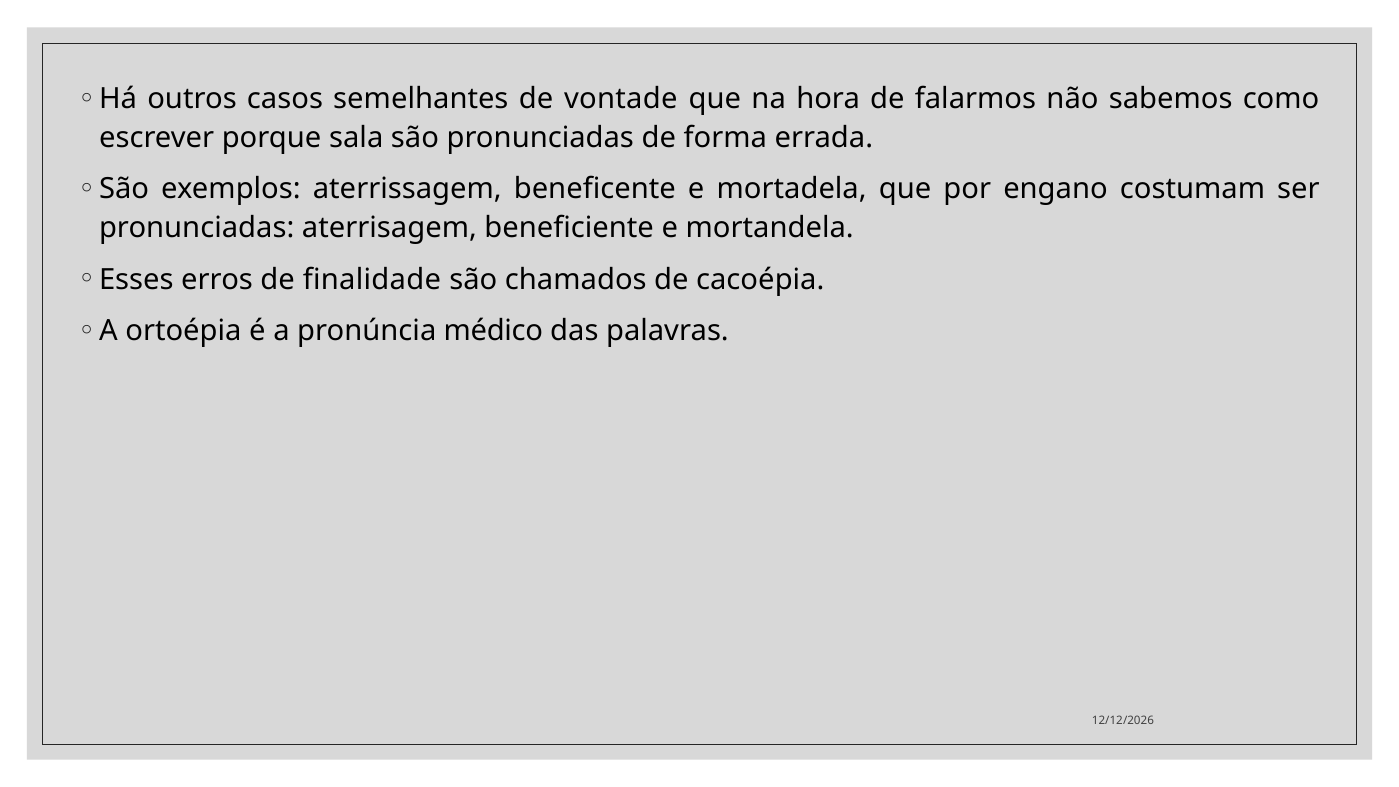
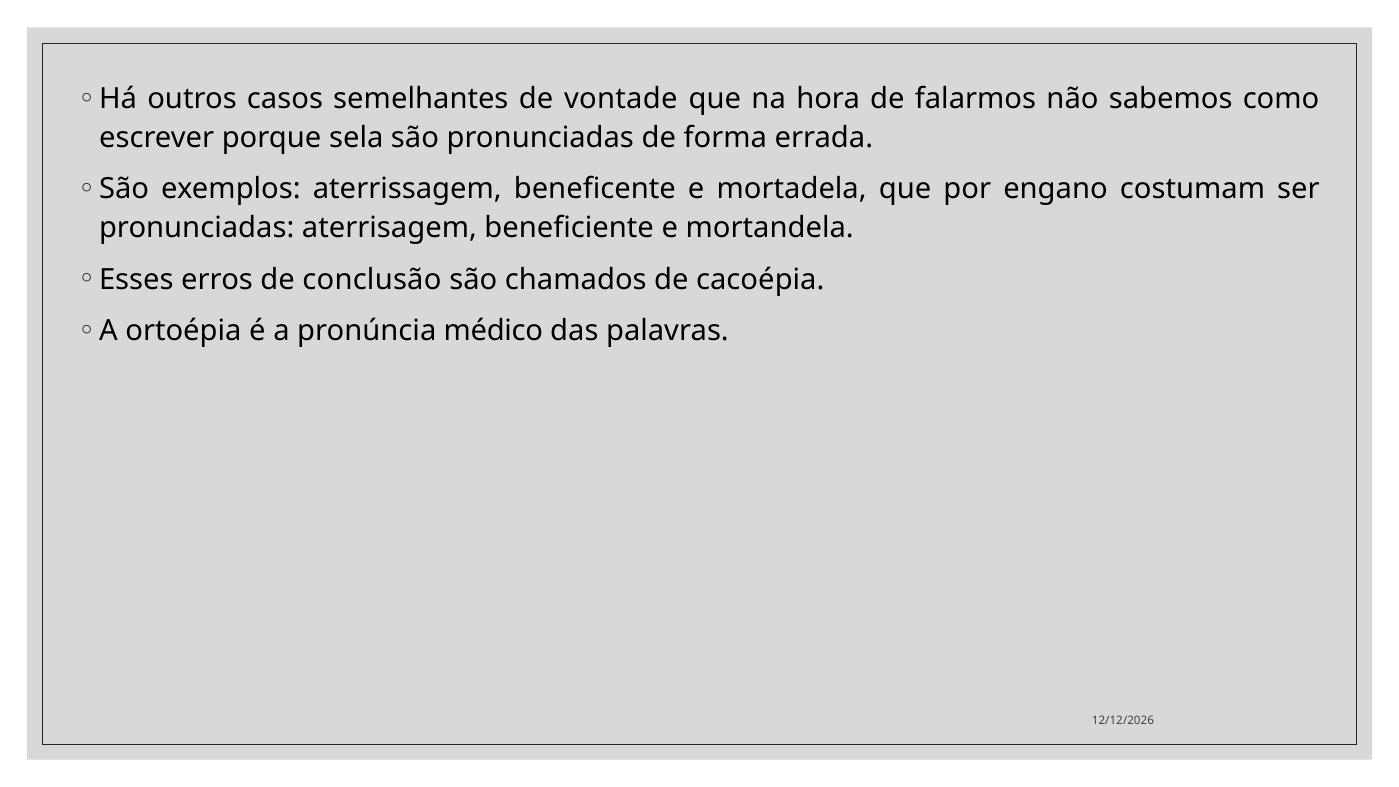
sala: sala -> sela (356, 138)
finalidade: finalidade -> conclusão (372, 279)
